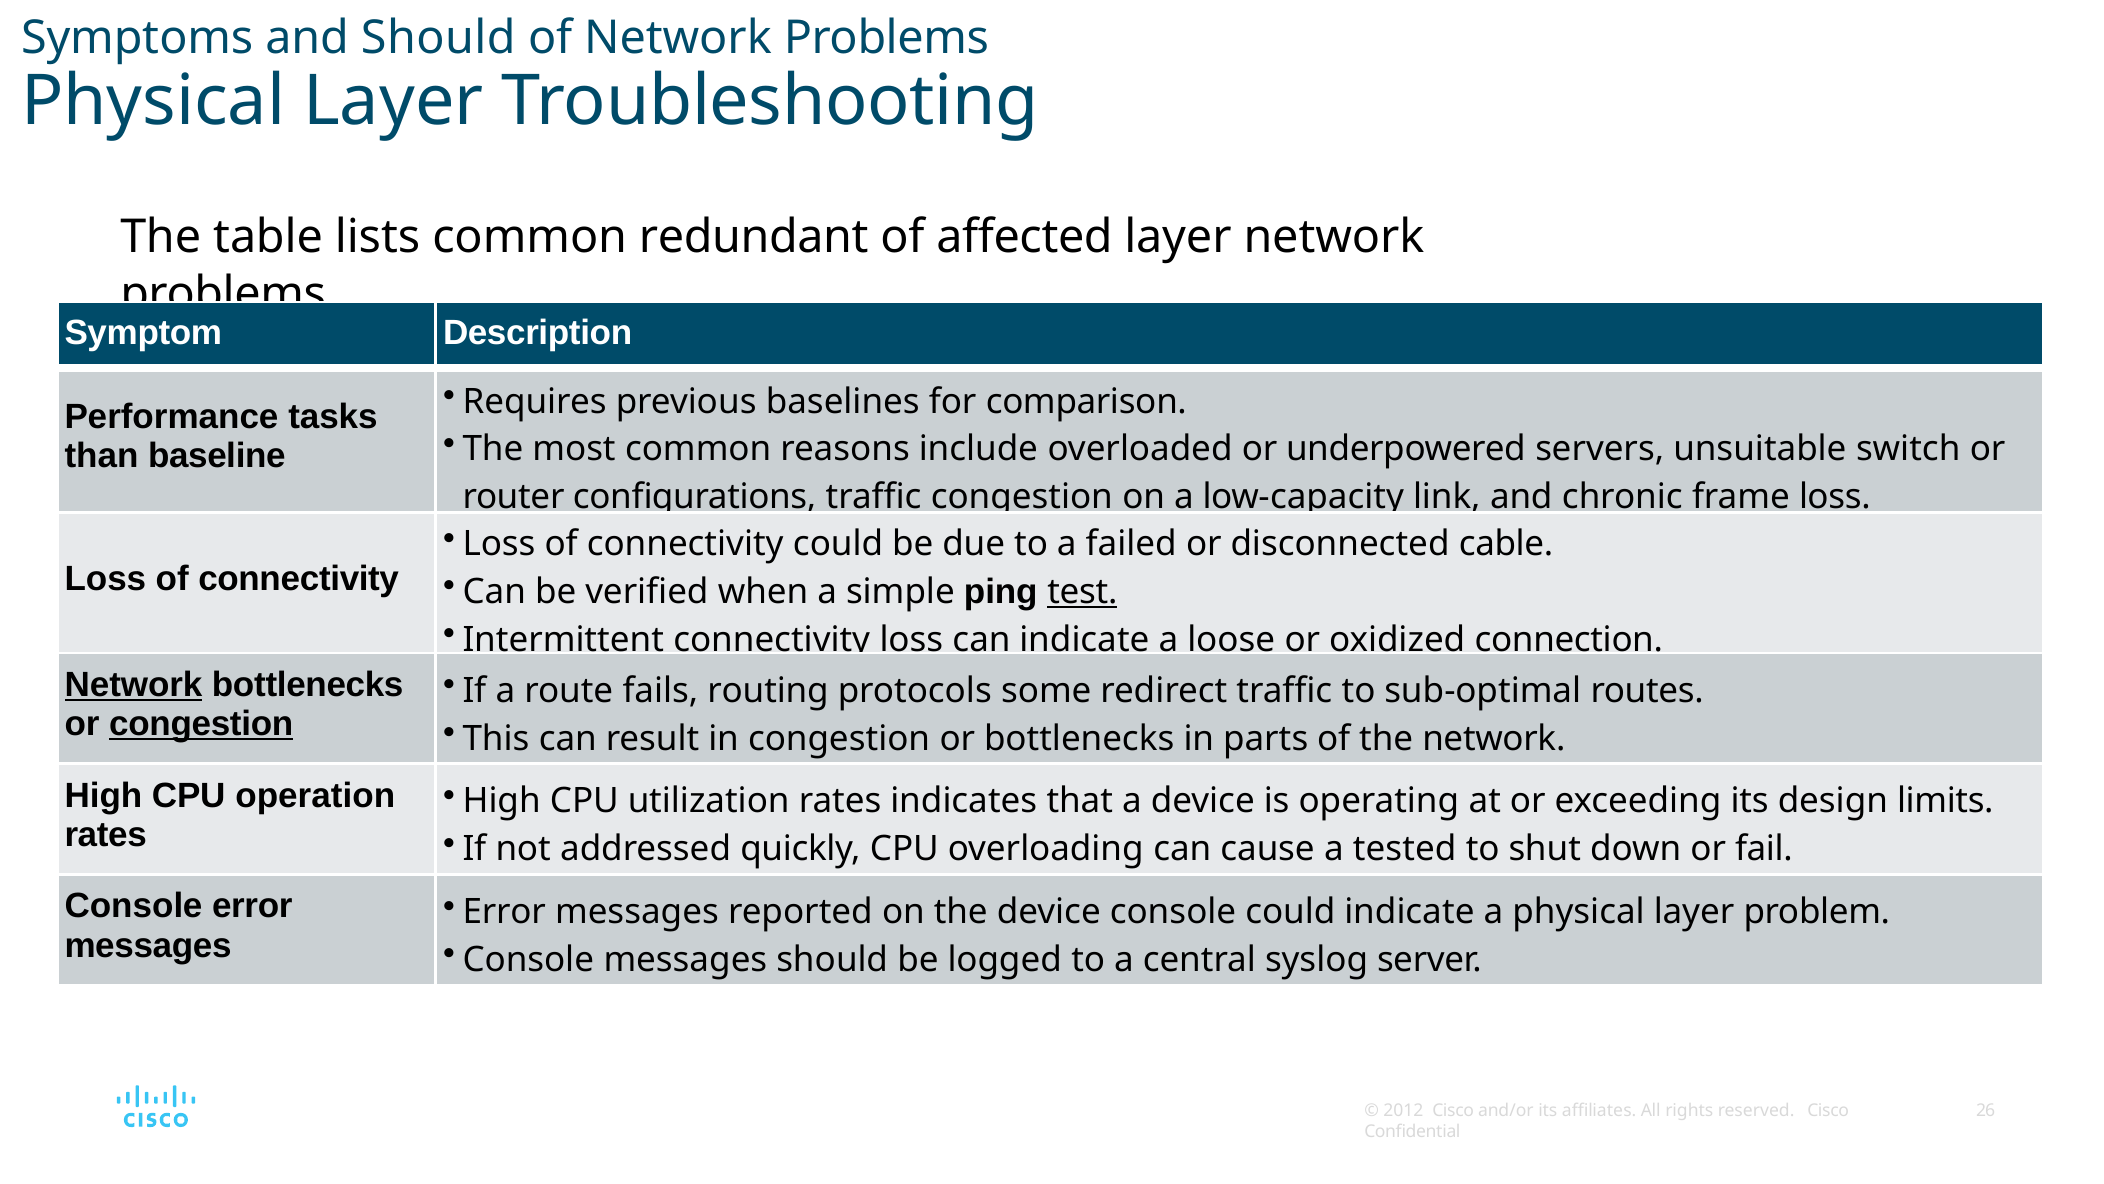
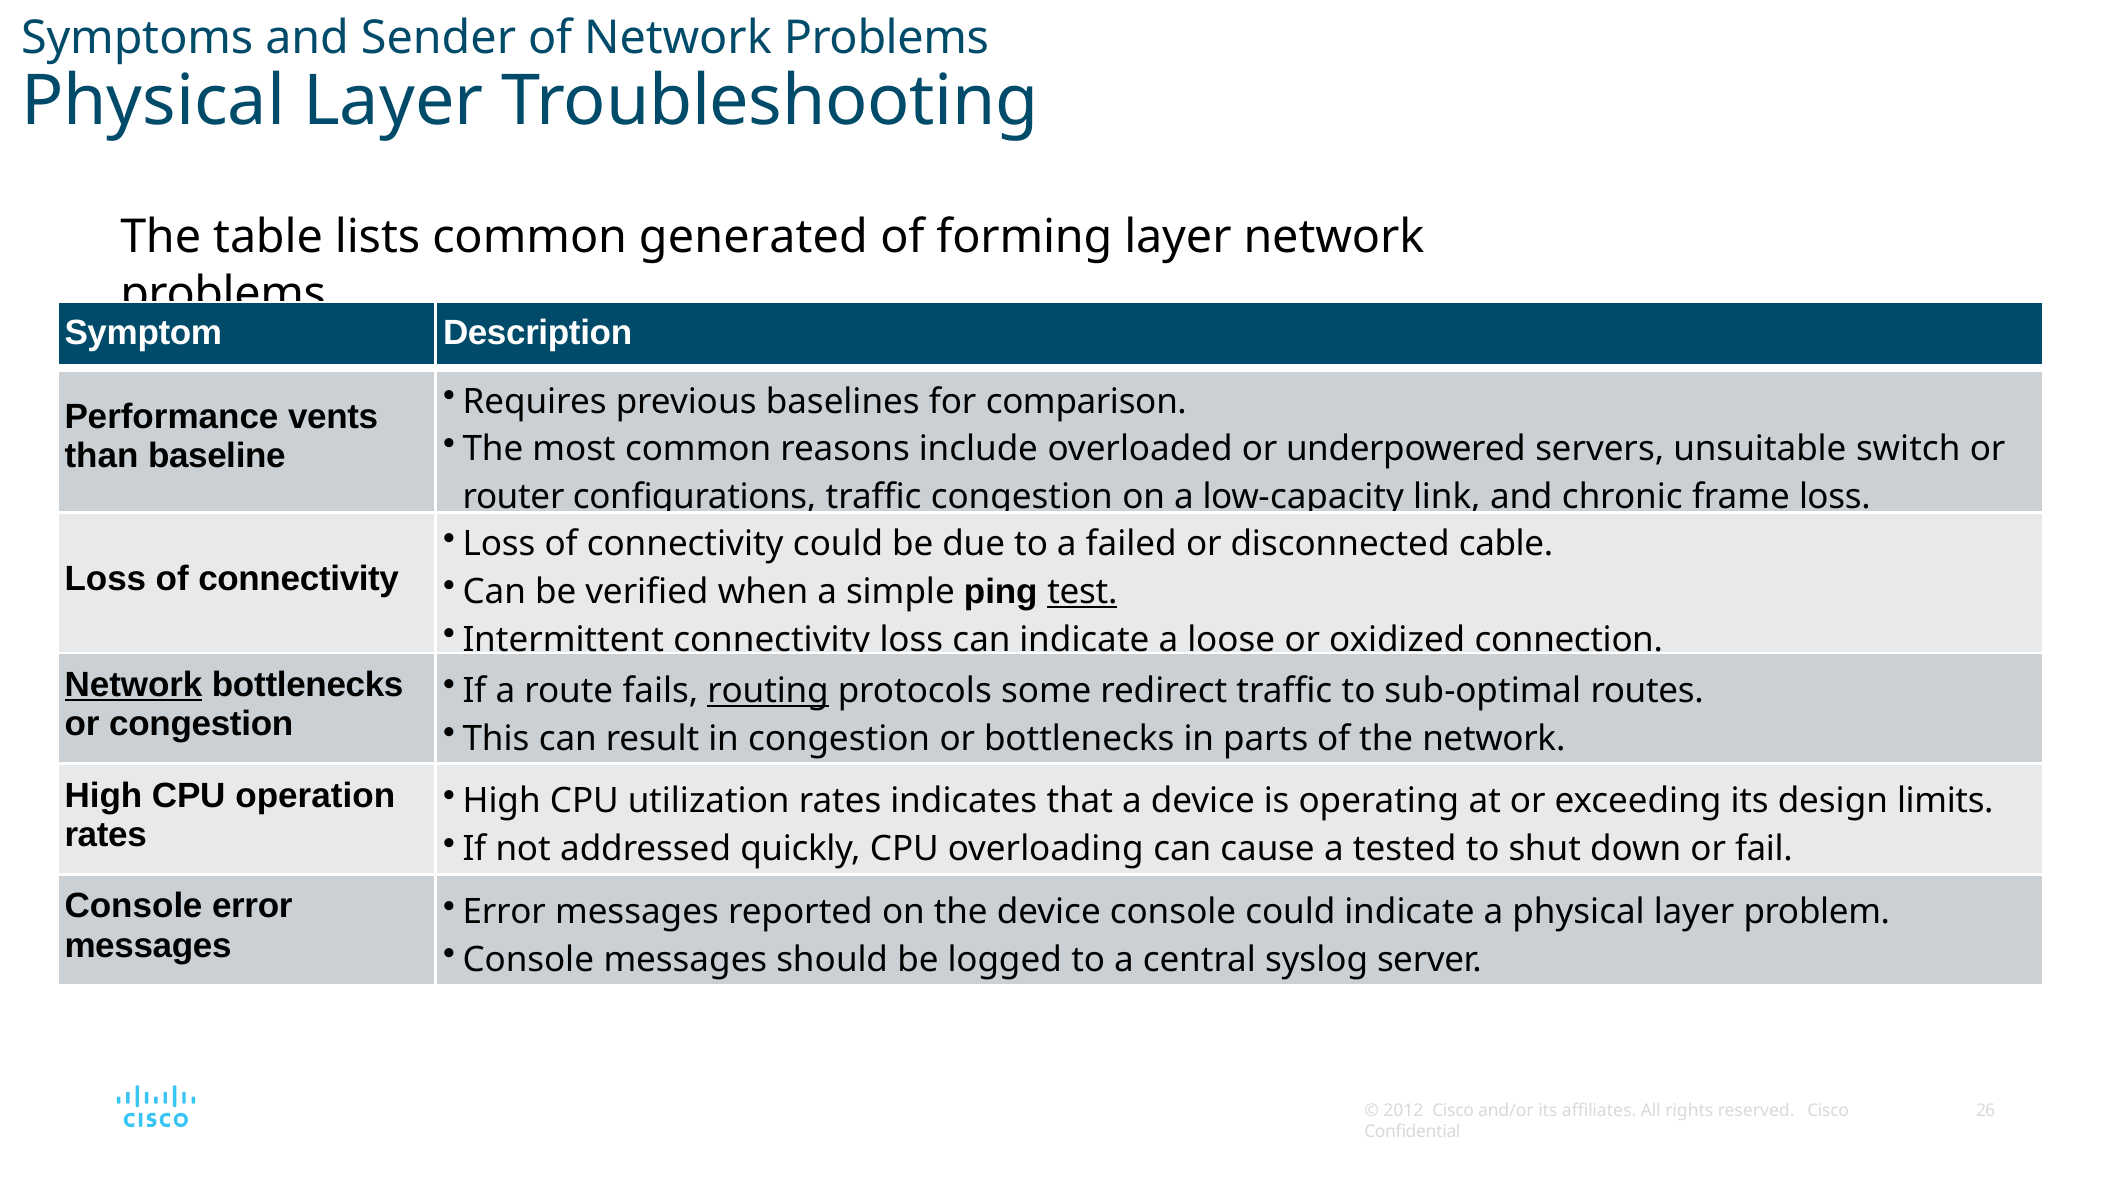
and Should: Should -> Sender (438, 38)
redundant: redundant -> generated (753, 237)
affected: affected -> forming (1024, 237)
tasks: tasks -> vents (333, 417)
routing underline: none -> present (768, 690)
congestion underline: present -> none (201, 724)
